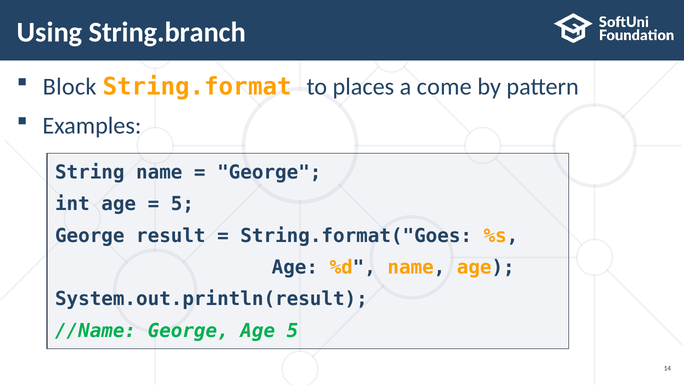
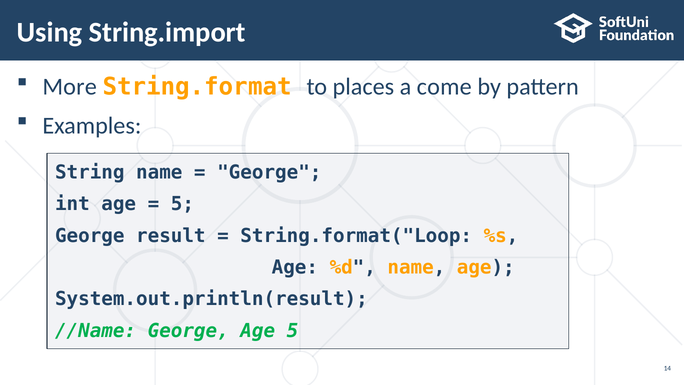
String.branch: String.branch -> String.import (167, 32)
Block: Block -> More (70, 87)
String.format("Goes: String.format("Goes -> String.format("Loop (356, 236)
